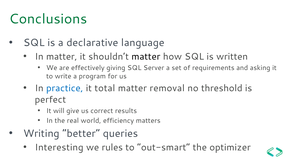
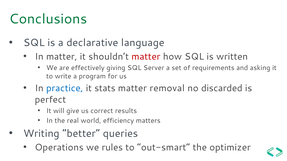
matter colour: black -> red (146, 57)
total: total -> stats (105, 88)
threshold: threshold -> discarded (222, 88)
Interesting: Interesting -> Operations (59, 148)
